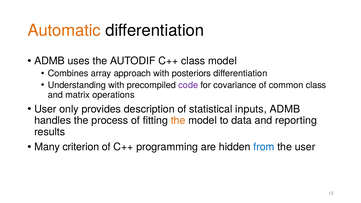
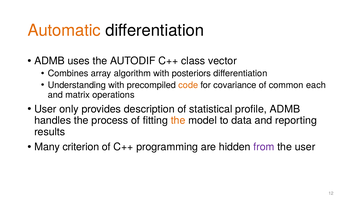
class model: model -> vector (222, 61)
approach: approach -> algorithm (132, 73)
code colour: purple -> orange (188, 85)
common class: class -> each (316, 85)
inputs: inputs -> profile (251, 109)
from colour: blue -> purple (264, 147)
